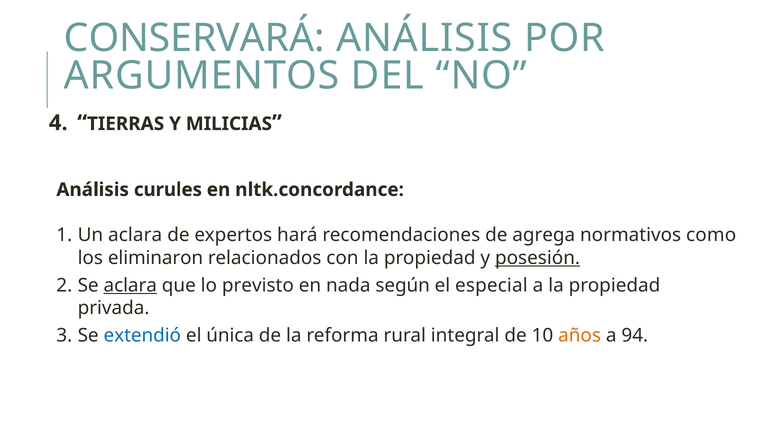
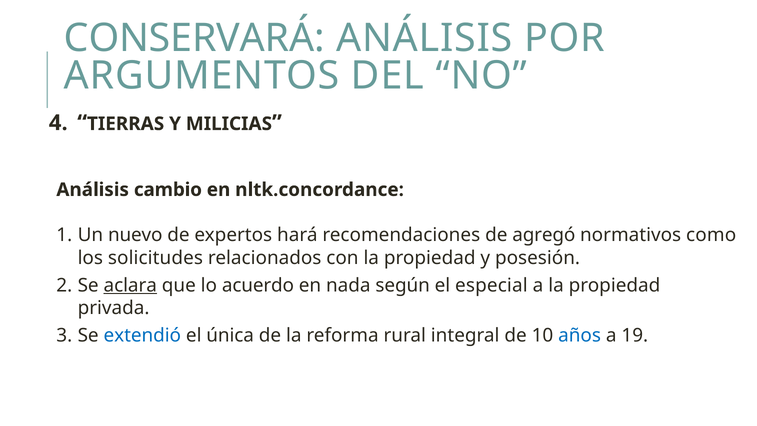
curules: curules -> cambio (168, 190)
Un aclara: aclara -> nuevo (135, 235)
agrega: agrega -> agregó (544, 235)
eliminaron: eliminaron -> solicitudes (155, 258)
posesión underline: present -> none (538, 258)
previsto: previsto -> acuerdo (258, 285)
años colour: orange -> blue (580, 335)
94: 94 -> 19 (635, 335)
